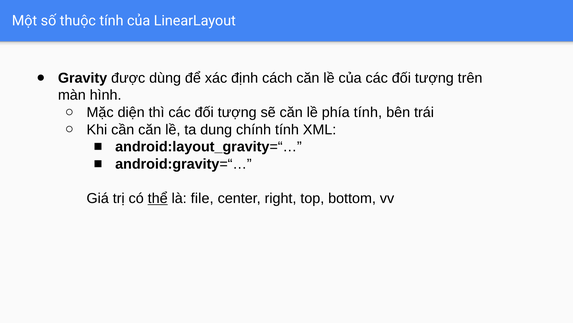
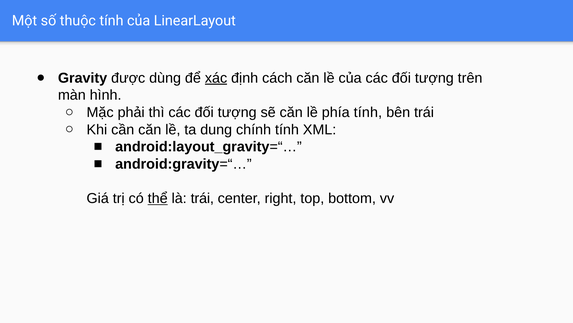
xác underline: none -> present (216, 78)
diện: diện -> phải (131, 112)
là file: file -> trái (202, 198)
